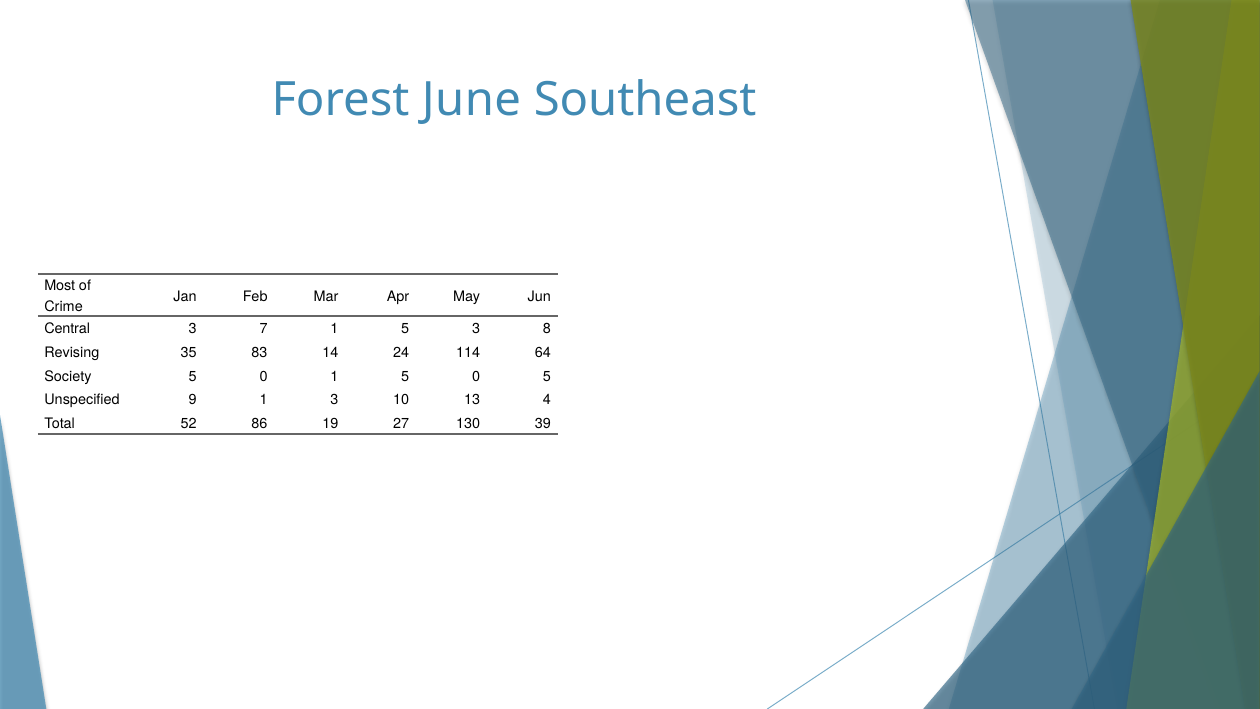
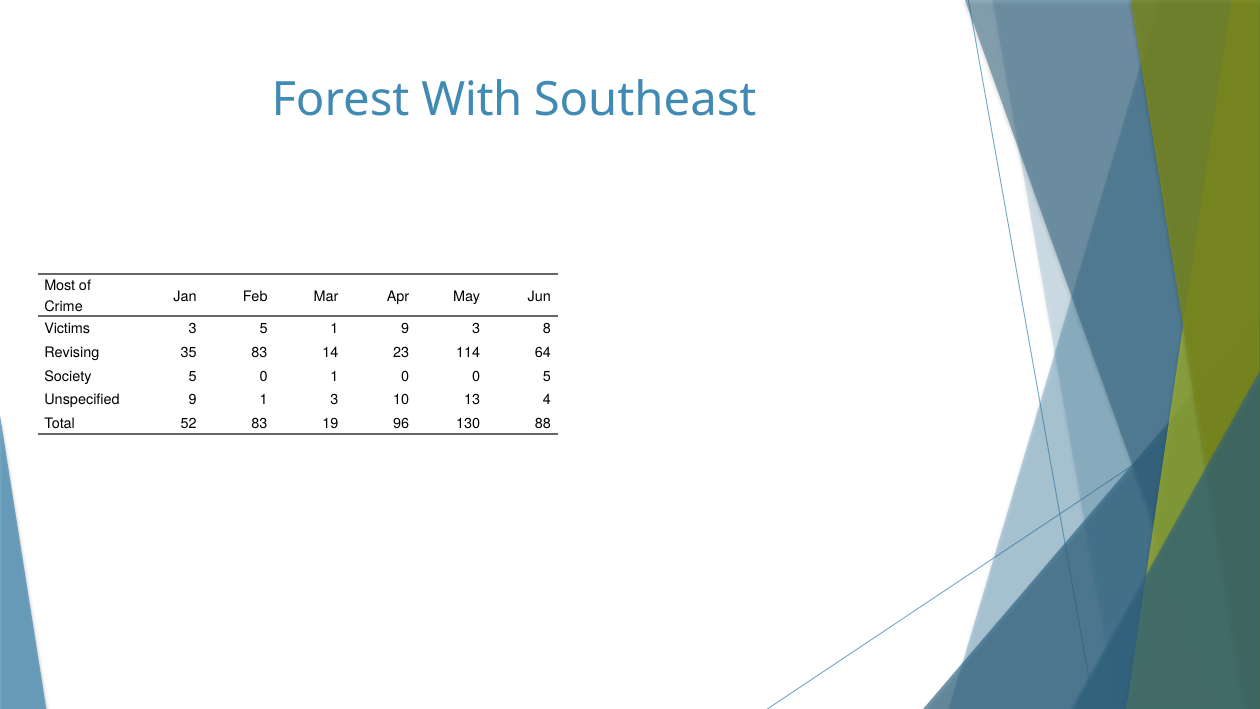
June: June -> With (472, 99)
Central: Central -> Victims (67, 329)
3 7: 7 -> 5 (264, 329)
5: 5 -> 9 (405, 329)
24: 24 -> 23 (401, 353)
0 1 5: 5 -> 0 (405, 376)
52 86: 86 -> 83 (259, 424)
27: 27 -> 96 (401, 424)
39: 39 -> 88 (543, 424)
